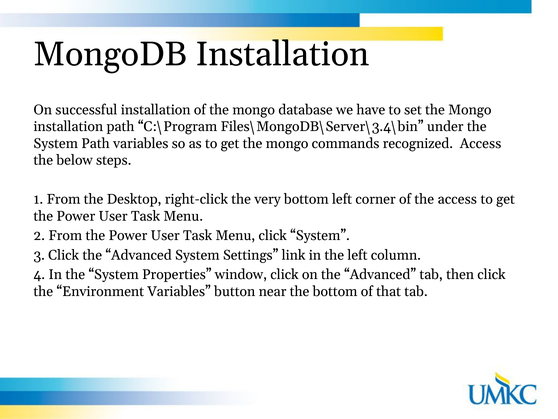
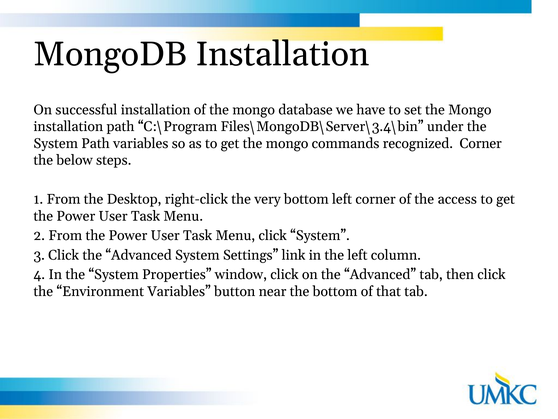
recognized Access: Access -> Corner (481, 143)
